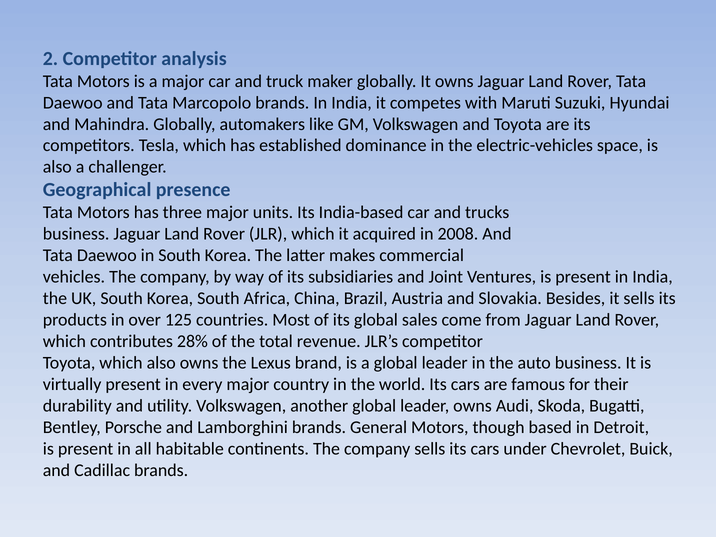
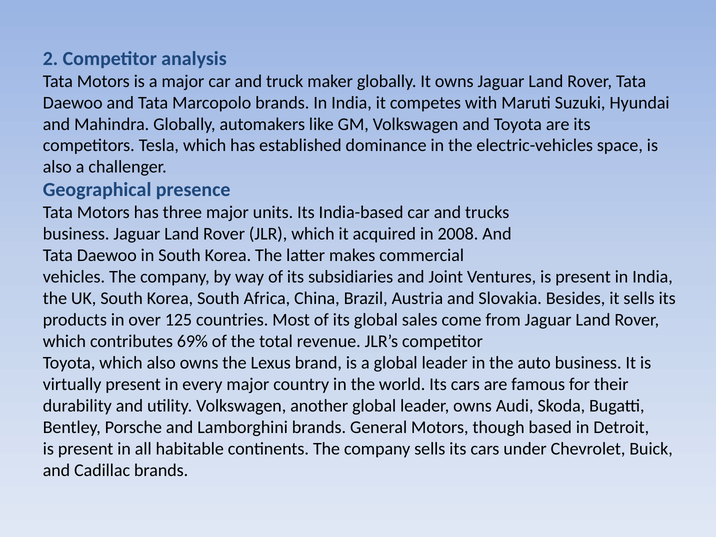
28%: 28% -> 69% (192, 341)
